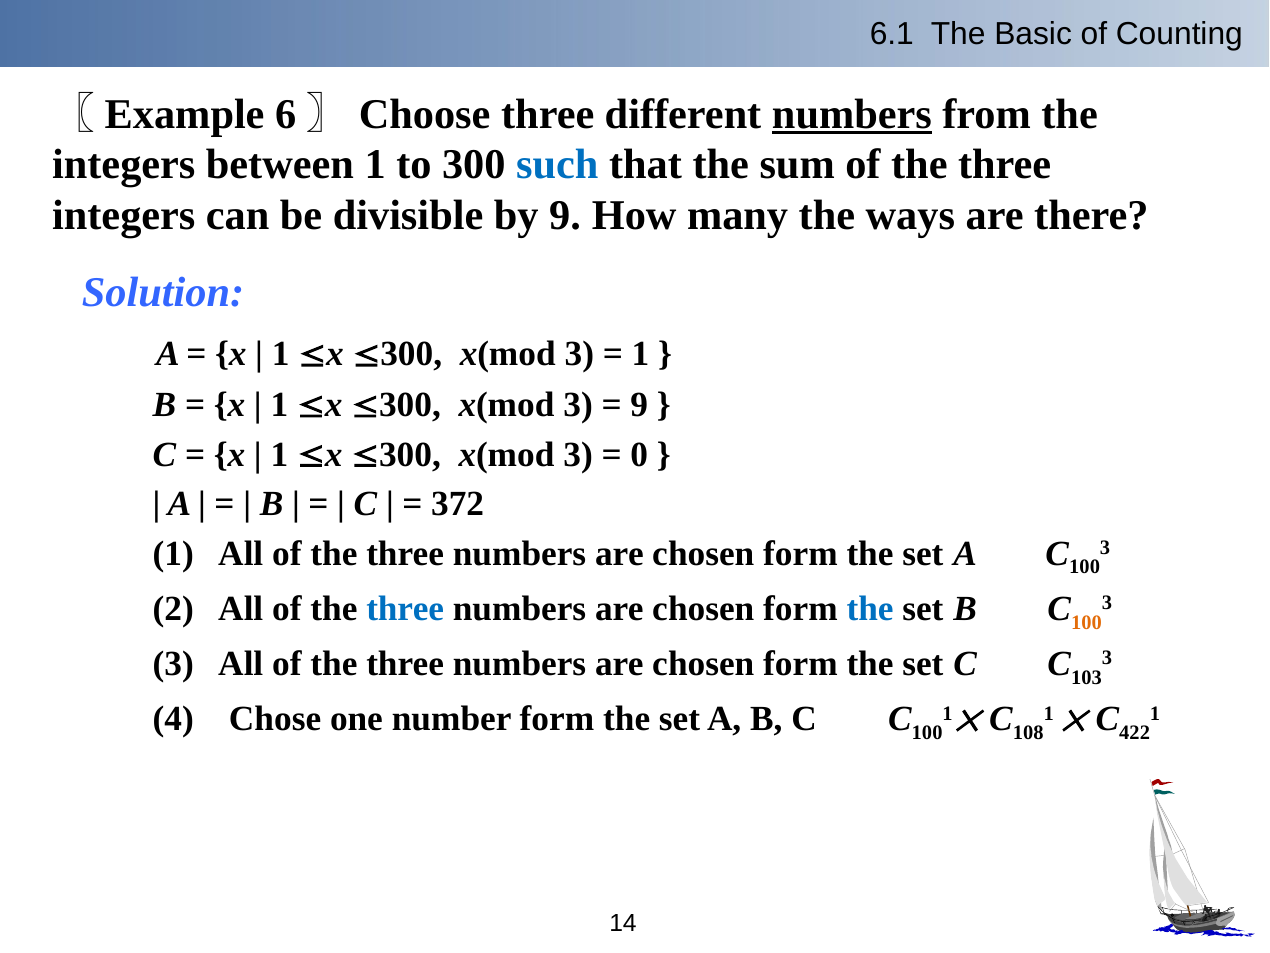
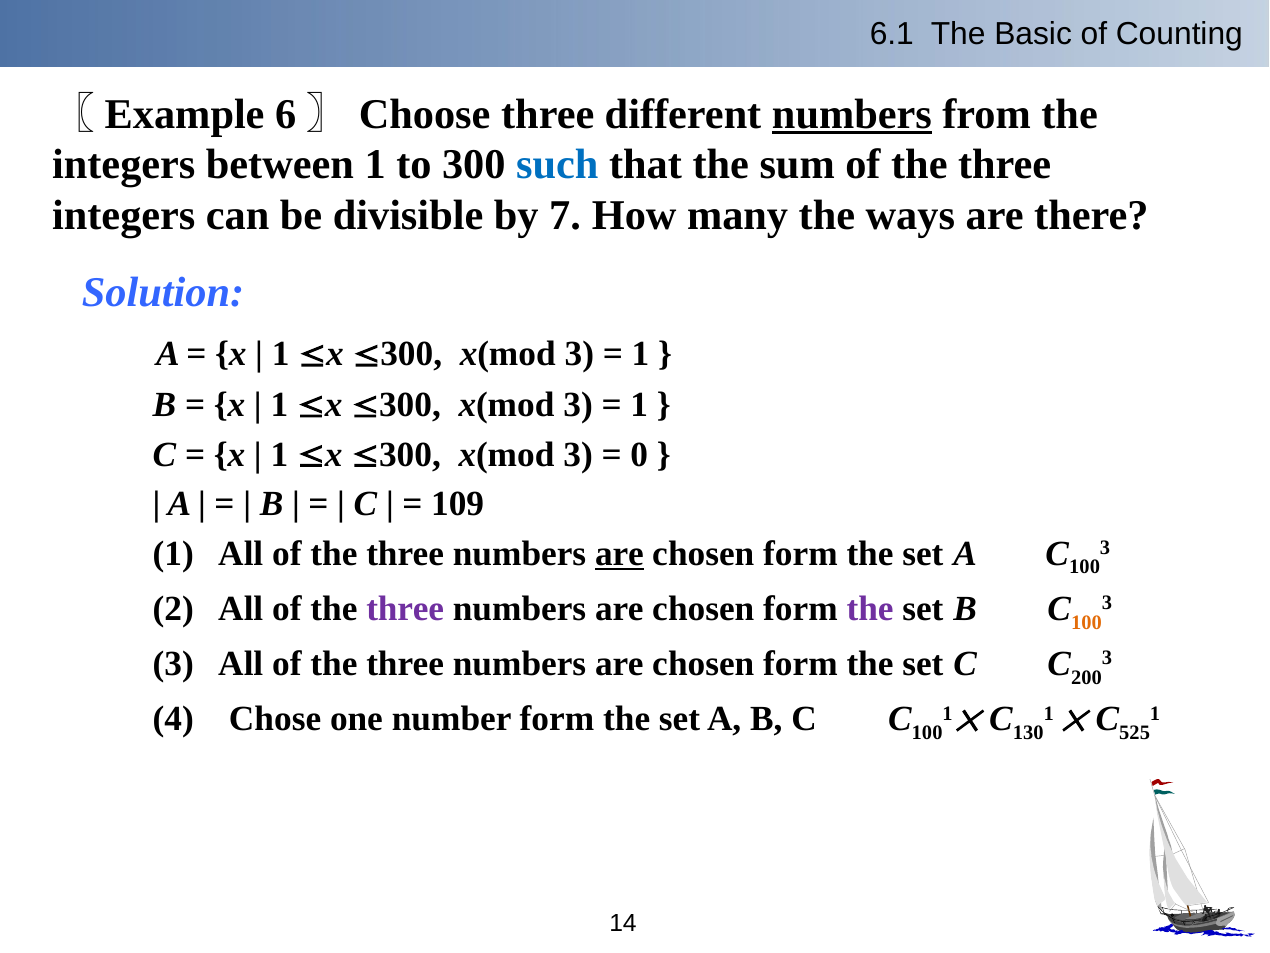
by 9: 9 -> 7 (565, 216)
9: 9 -> 1 (639, 405)
372: 372 -> 109 (458, 504)
are underline: none -> present (619, 553)
three colour: blue -> purple (405, 608)
the colour: blue -> purple (870, 608)
103: 103 -> 200 (1086, 677)
108: 108 -> 130 (1028, 732)
422: 422 -> 525 (1135, 732)
